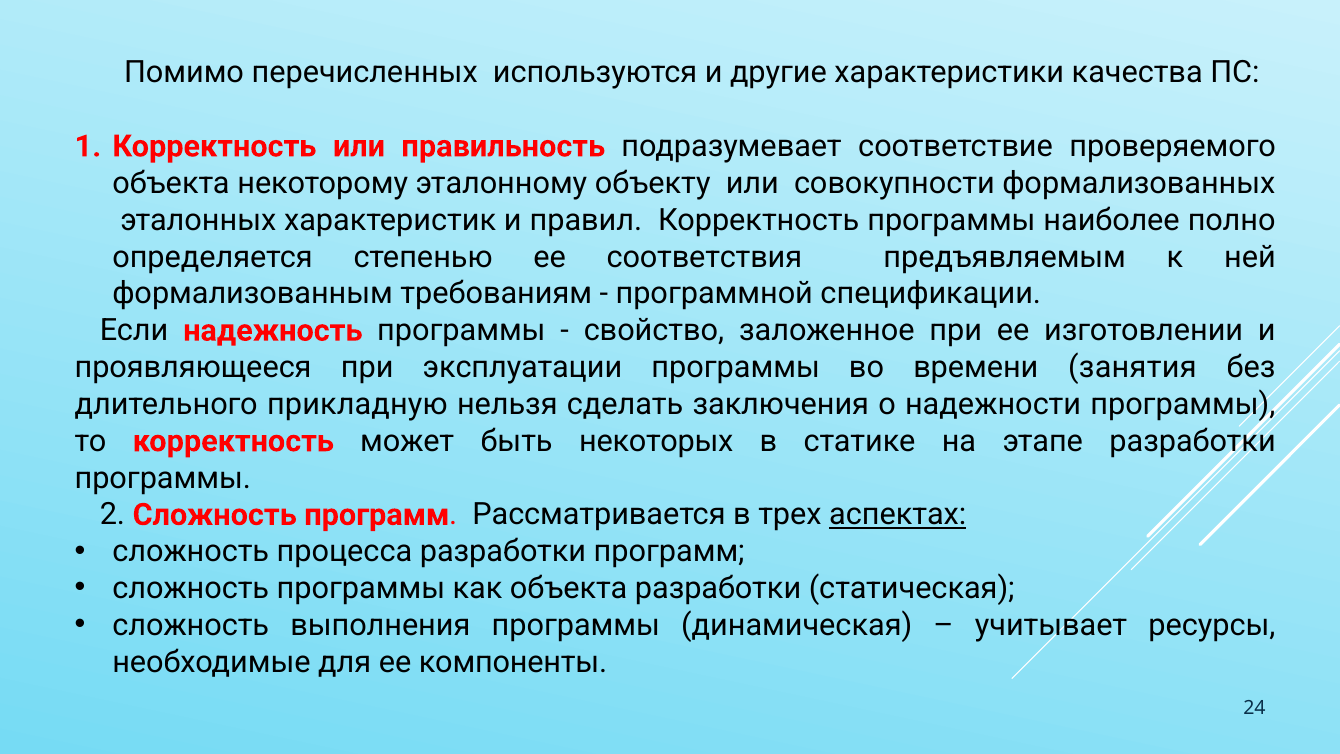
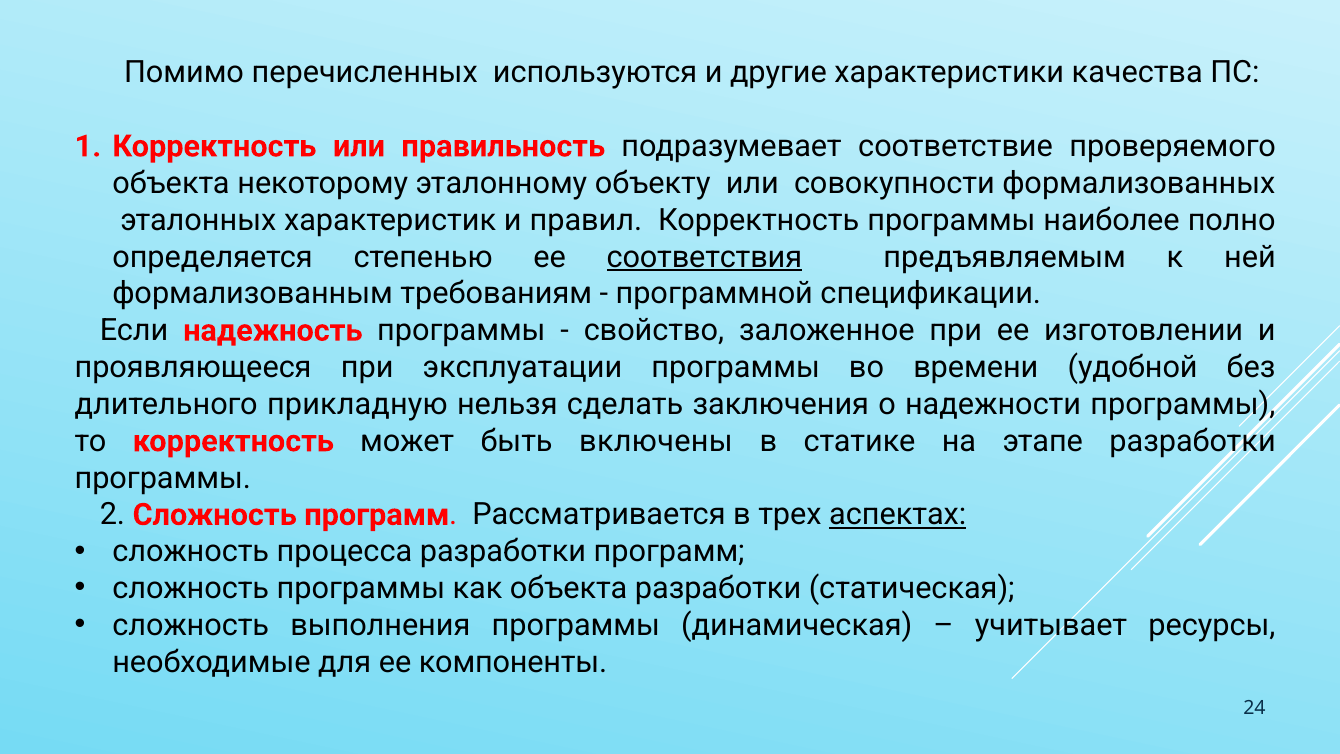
соответствия underline: none -> present (704, 257)
занятия: занятия -> удобной (1133, 367)
некоторых: некоторых -> включены (656, 441)
